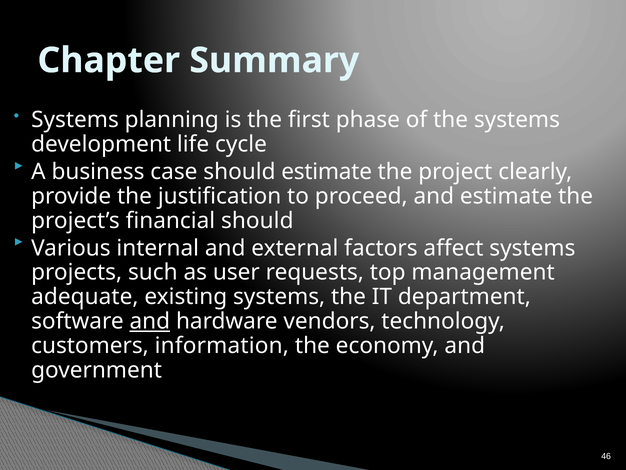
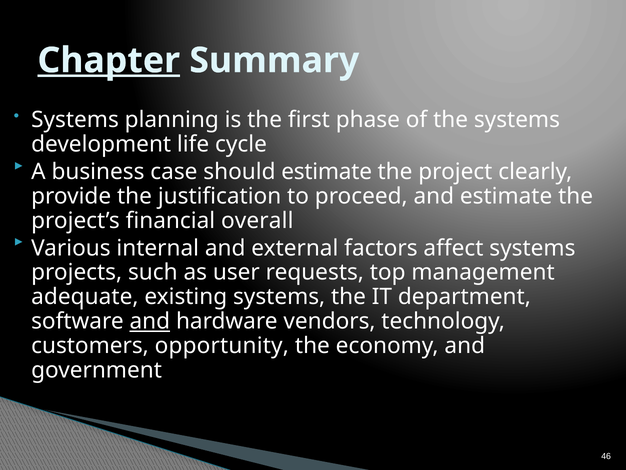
Chapter underline: none -> present (109, 60)
financial should: should -> overall (257, 220)
information: information -> opportunity (222, 345)
